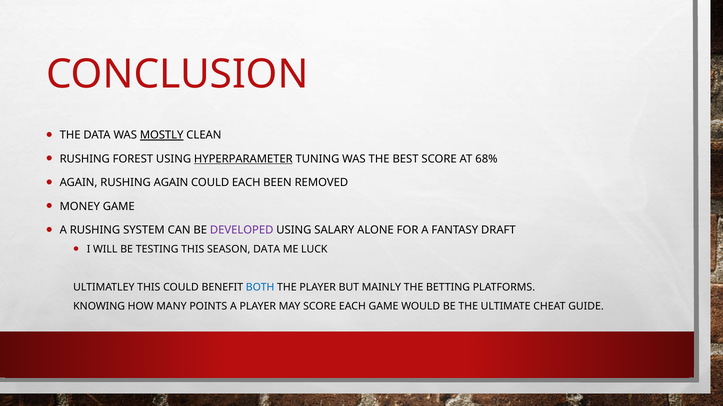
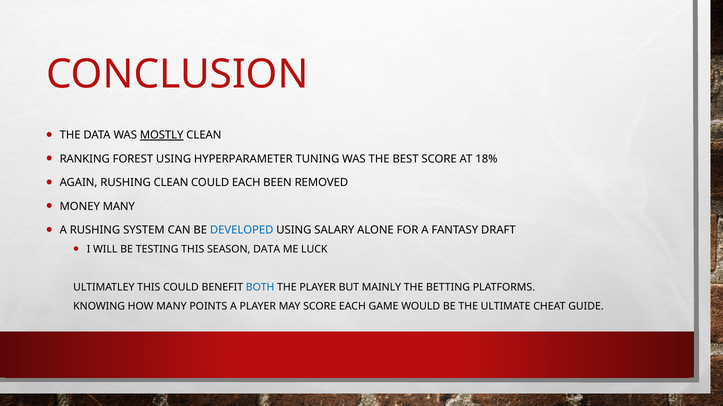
RUSHING: RUSHING -> RANKING (85, 159)
HYPERPARAMETER underline: present -> none (243, 159)
68%: 68% -> 18% (486, 159)
RUSHING AGAIN: AGAIN -> CLEAN (171, 183)
MONEY GAME: GAME -> MANY (119, 207)
DEVELOPED colour: purple -> blue (242, 231)
